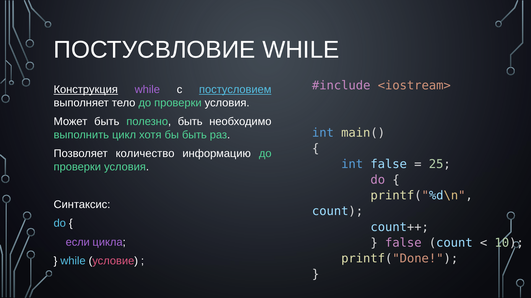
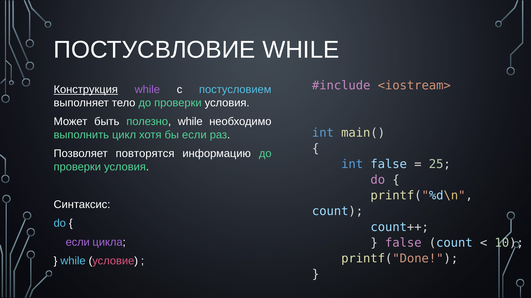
постусловием underline: present -> none (235, 90)
полезно быть: быть -> while (190, 122)
бы быть: быть -> если (194, 135)
количество: количество -> повторятся (145, 154)
